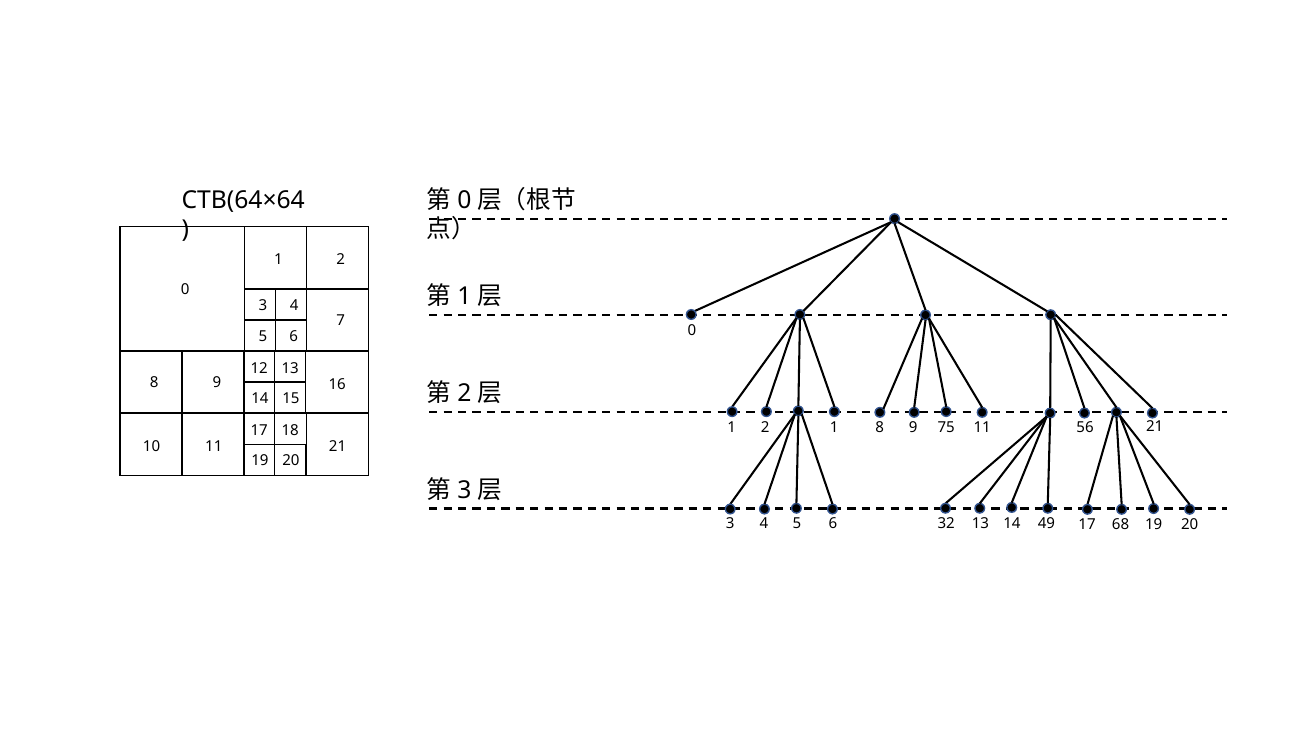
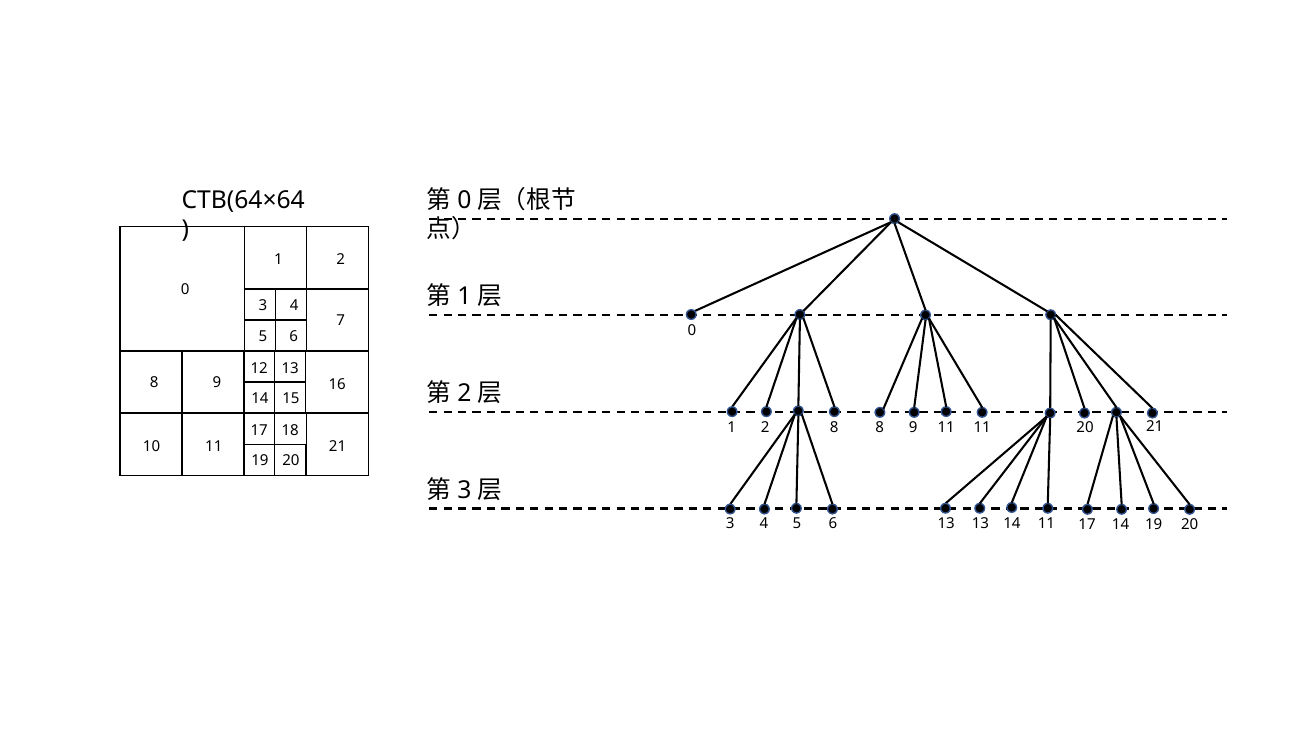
2 1: 1 -> 8 (834, 428)
9 75: 75 -> 11 (946, 427)
11 56: 56 -> 20 (1085, 427)
6 32: 32 -> 13 (946, 524)
14 49: 49 -> 11 (1046, 524)
17 68: 68 -> 14 (1121, 525)
